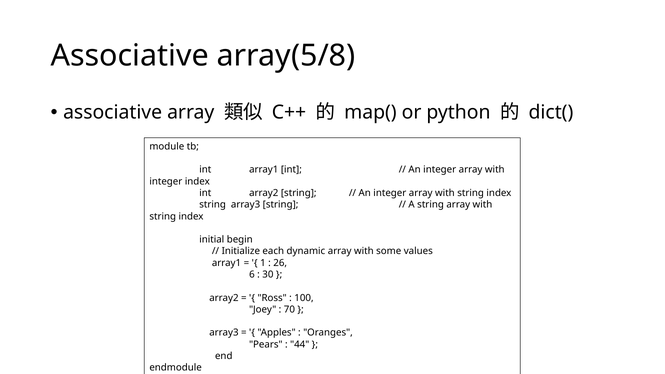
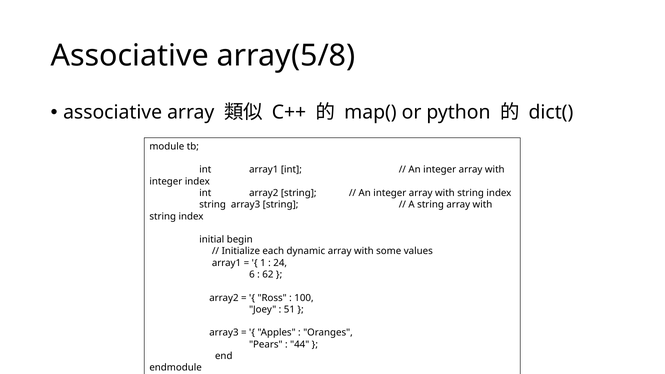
26: 26 -> 24 (280, 263)
30: 30 -> 62 (268, 275)
70: 70 -> 51 (289, 310)
